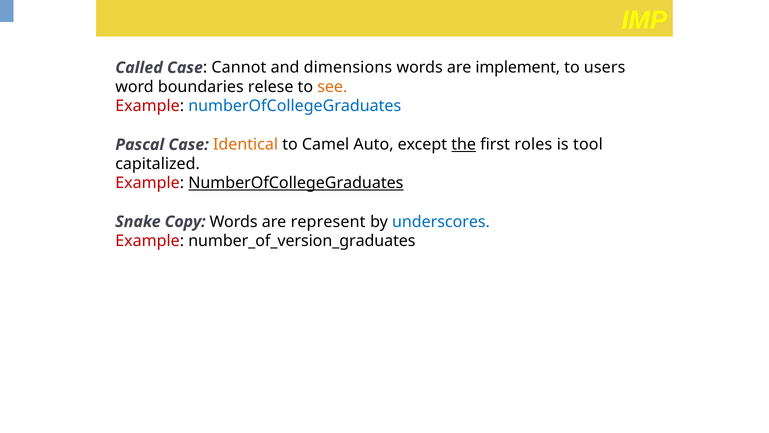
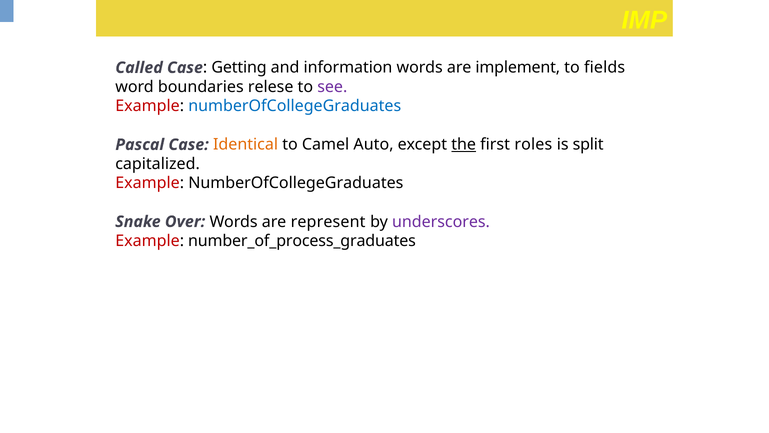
Cannot: Cannot -> Getting (239, 68)
dimensions: dimensions -> information (348, 68)
users: users -> fields (605, 68)
see colour: orange -> purple (332, 87)
tool: tool -> split (588, 145)
NumberOfCollegeGraduates underline: present -> none (296, 183)
Copy: Copy -> Over (185, 221)
underscores colour: blue -> purple (441, 221)
number_of_version_graduates: number_of_version_graduates -> number_of_process_graduates (302, 241)
